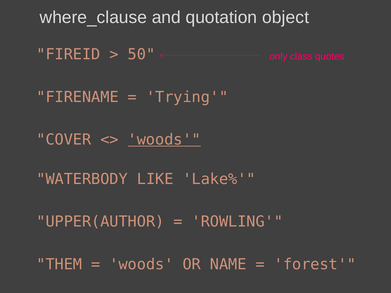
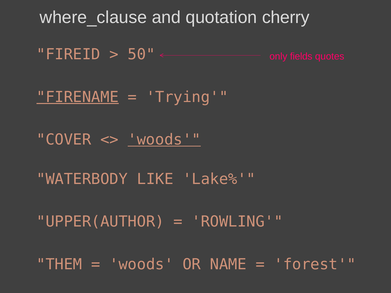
object: object -> cherry (286, 17)
class: class -> fields (301, 56)
FIRENAME underline: none -> present (78, 97)
